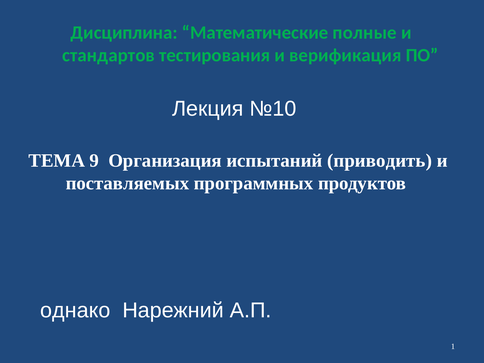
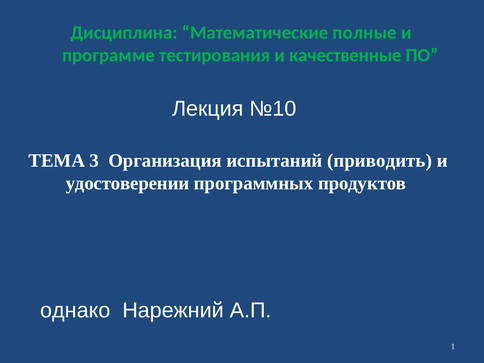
стандартов: стандартов -> программе (109, 55)
верификация: верификация -> качественные (345, 55)
9: 9 -> 3 (94, 161)
поставляемых: поставляемых -> удостоверении (127, 183)
